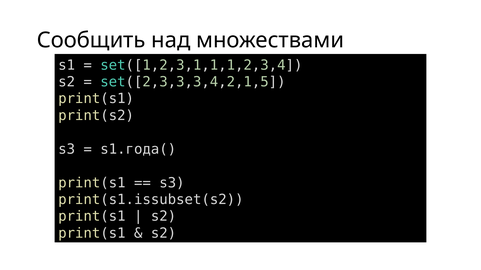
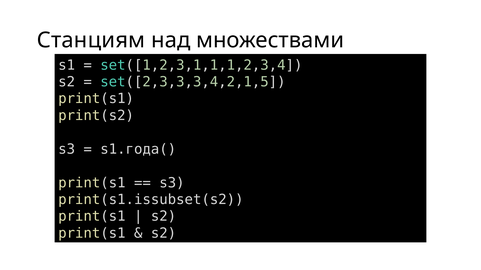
Сообщить: Сообщить -> Станциям (91, 40)
